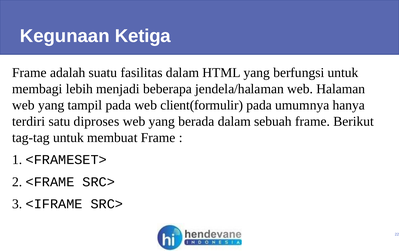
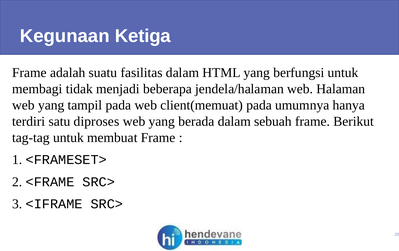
lebih: lebih -> tidak (79, 89)
client(formulir: client(formulir -> client(memuat (202, 105)
